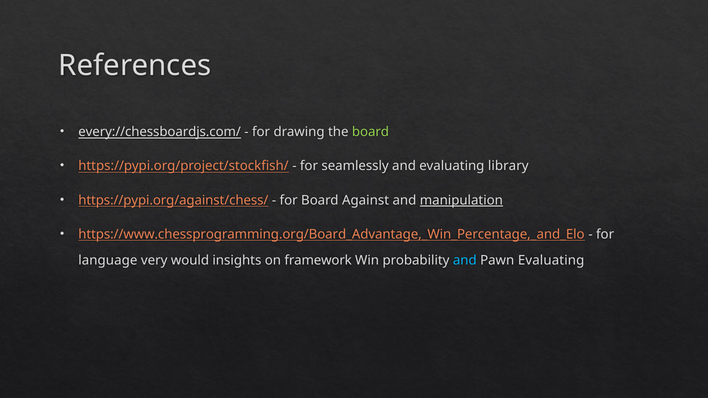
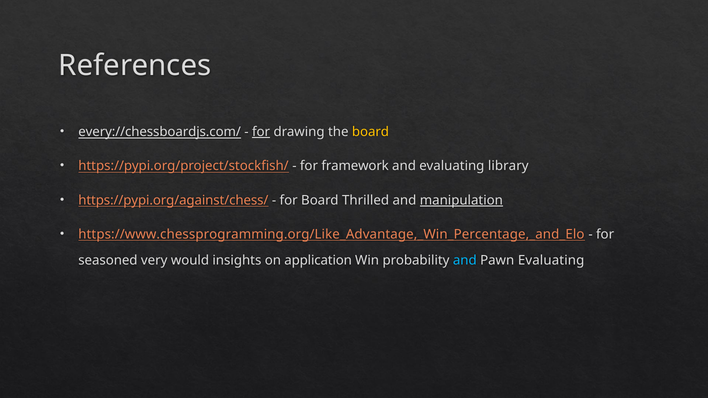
for underline: none -> present (261, 132)
board colour: light green -> yellow (370, 132)
seamlessly: seamlessly -> framework (355, 166)
Against: Against -> Thrilled (366, 200)
https://www.chessprogramming.org/Board_Advantage,_Win_Percentage,_and_Elo: https://www.chessprogramming.org/Board_Advantage,_Win_Percentage,_and_Elo -> https://www.chessprogramming.org/Like_Advantage,_Win_Percentage,_and_Elo (331, 235)
language: language -> seasoned (108, 261)
framework: framework -> application (318, 261)
